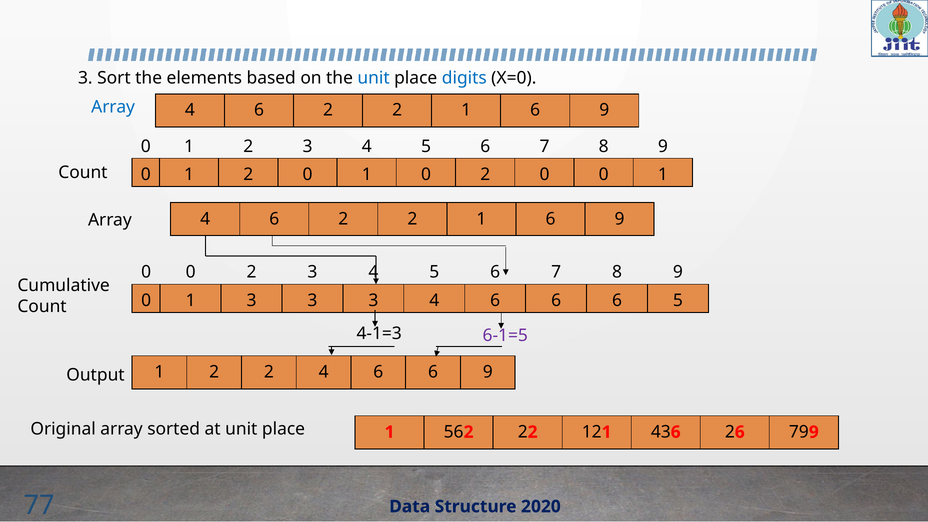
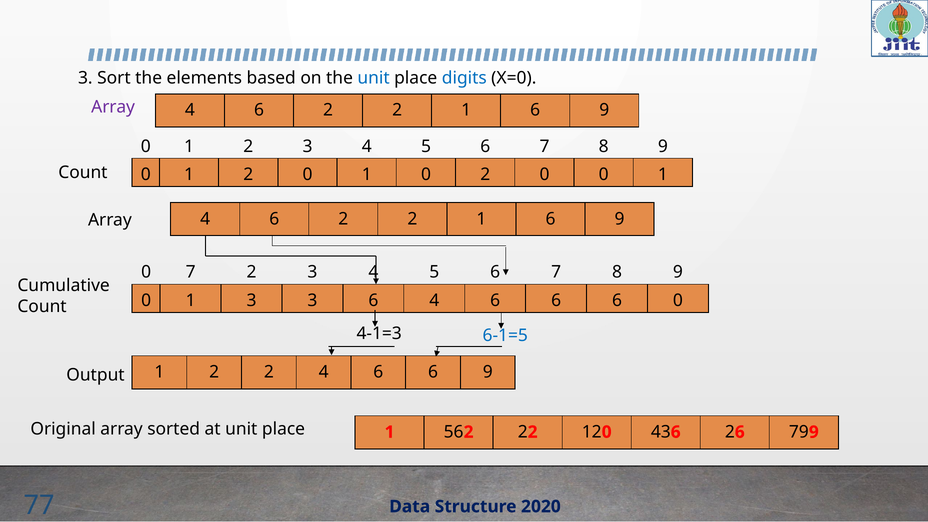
Array colour: blue -> purple (113, 107)
0: 0 -> 7 (191, 272)
3 3 3: 3 -> 6 (373, 300)
6 5: 5 -> 0 (678, 300)
6-1=5 colour: purple -> blue (505, 336)
1: 1 -> 0 (607, 432)
